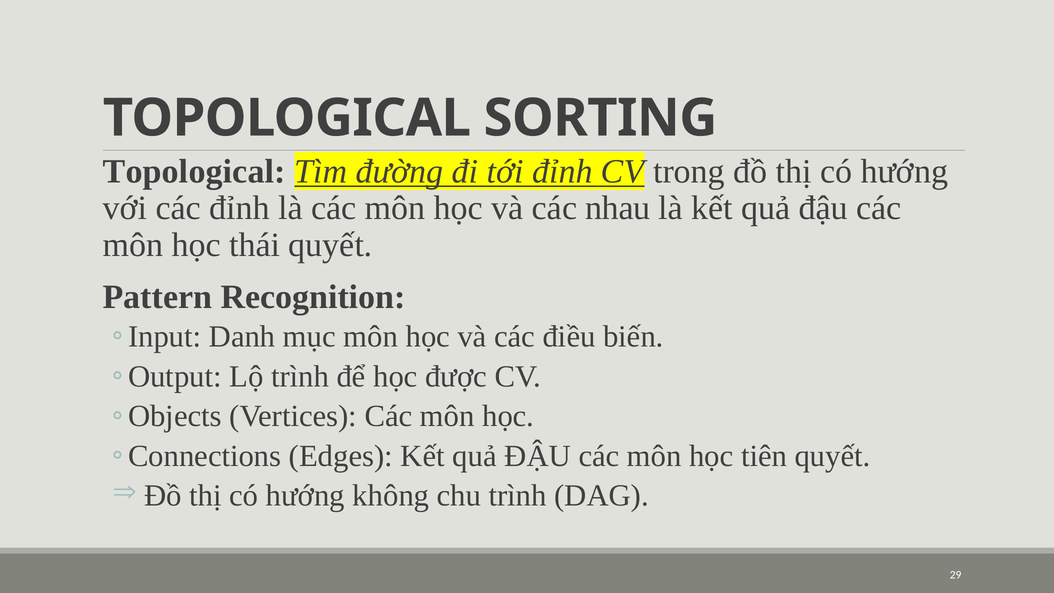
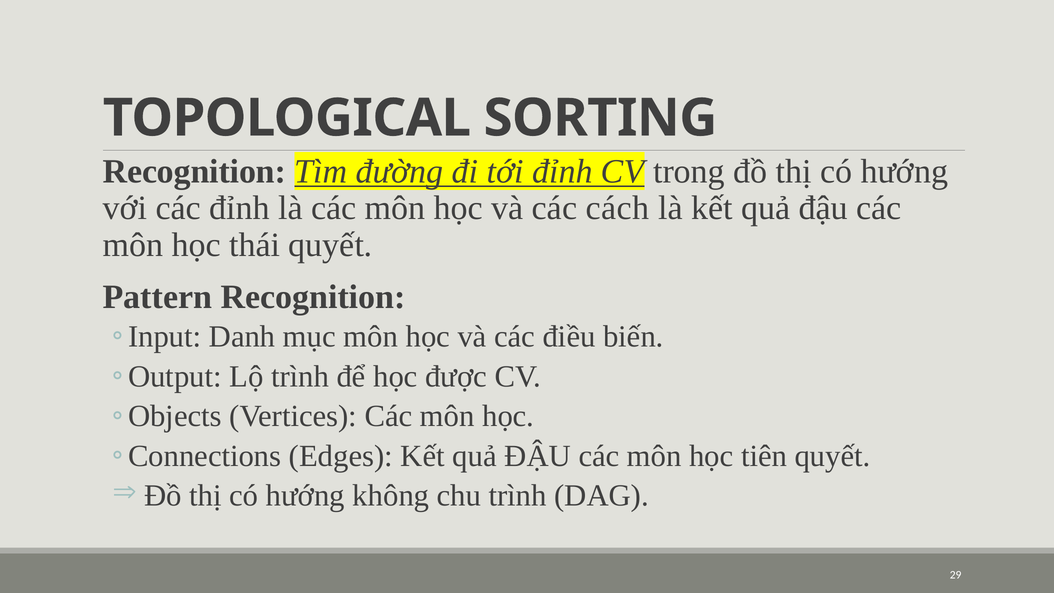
Topological: Topological -> Recognition (194, 171)
nhau: nhau -> cách (617, 208)
